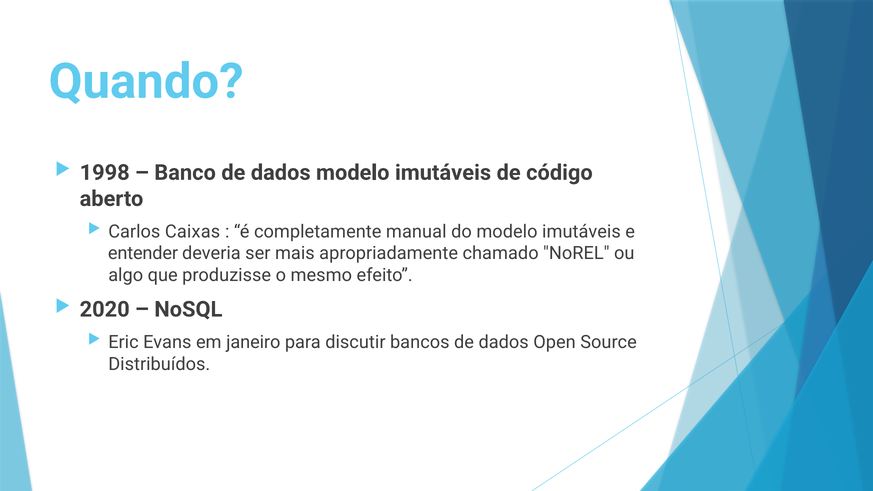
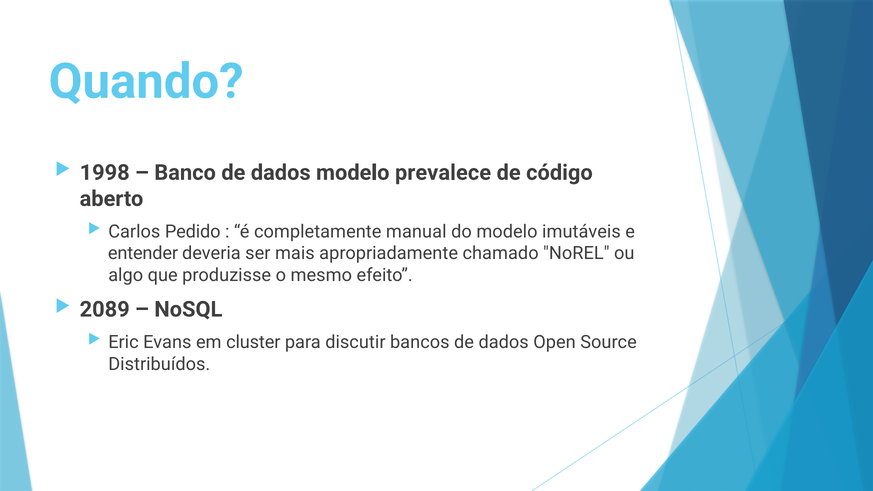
dados modelo imutáveis: imutáveis -> prevalece (443, 173)
Caixas: Caixas -> Pedido (193, 232)
2020: 2020 -> 2089 (105, 310)
janeiro: janeiro -> cluster (253, 342)
